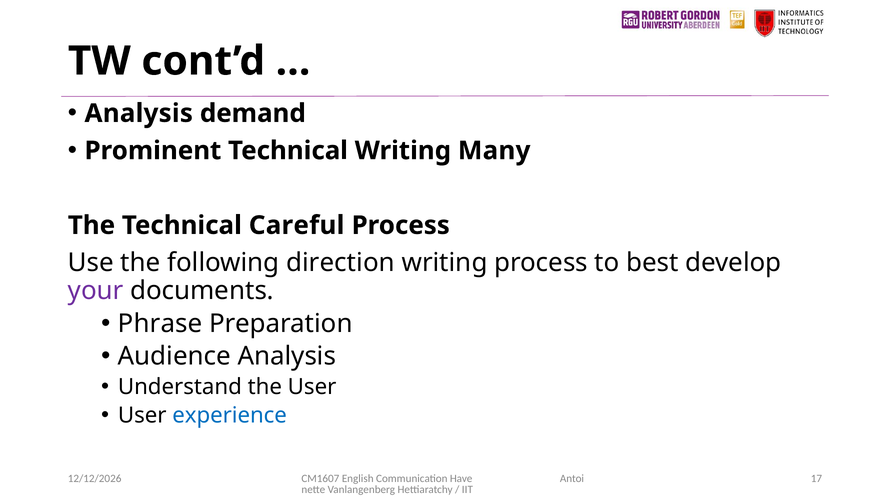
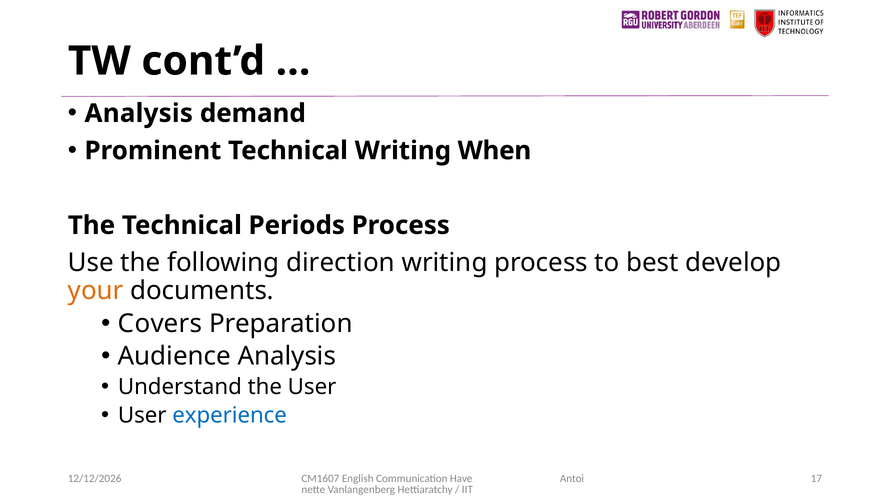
Many: Many -> When (494, 151)
Careful: Careful -> Periods (297, 225)
your colour: purple -> orange (96, 291)
Phrase: Phrase -> Covers (160, 323)
